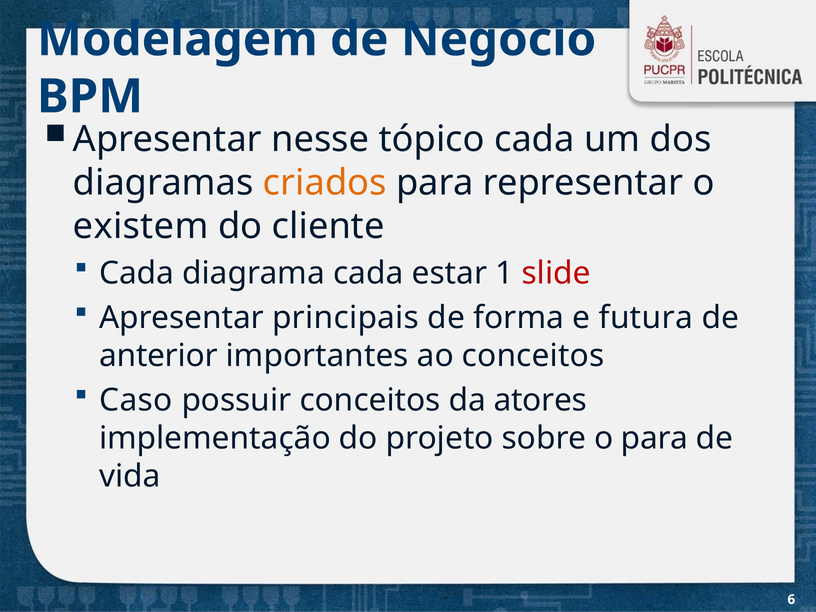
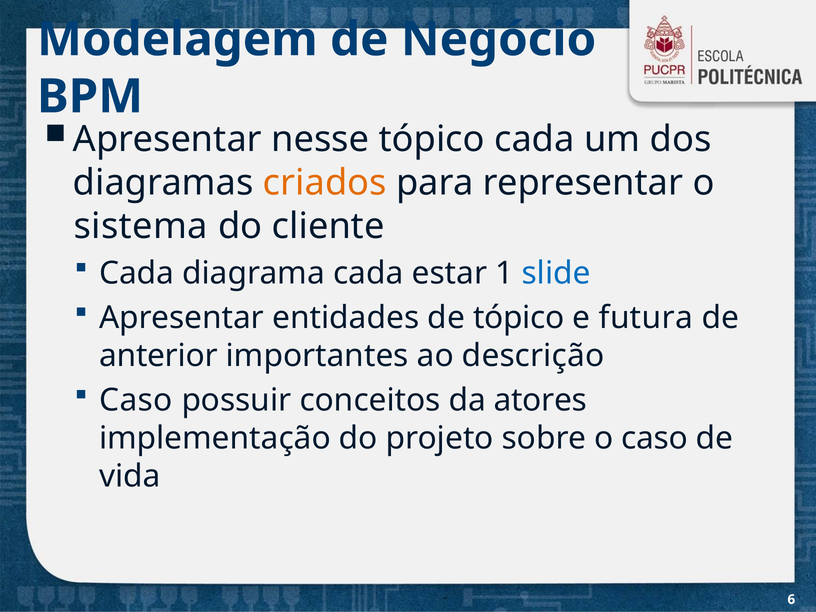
existem: existem -> sistema (141, 226)
slide colour: red -> blue (556, 273)
principais: principais -> entidades (346, 318)
de forma: forma -> tópico (519, 318)
ao conceitos: conceitos -> descrição (533, 356)
o para: para -> caso (655, 438)
